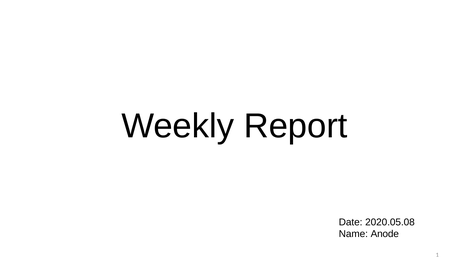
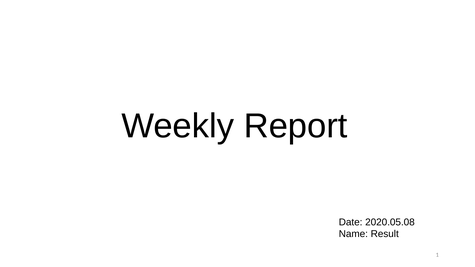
Anode: Anode -> Result (385, 234)
